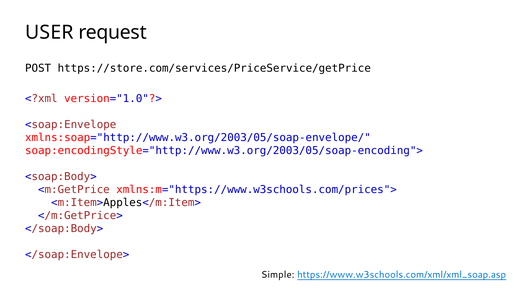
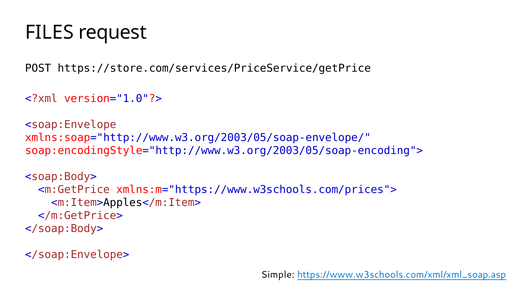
USER: USER -> FILES (49, 33)
